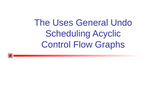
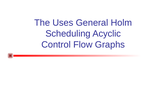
Undo: Undo -> Holm (121, 23)
